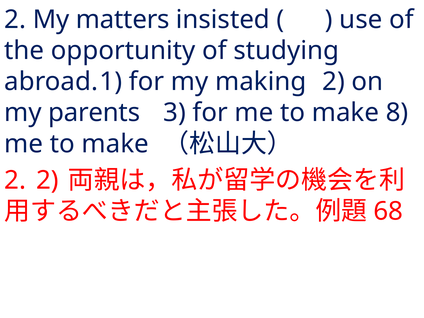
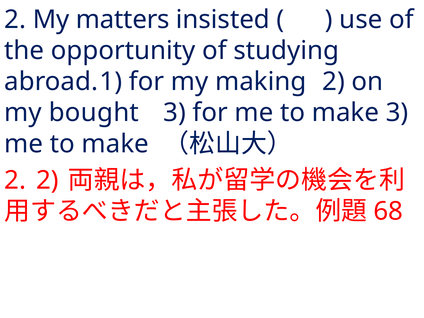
parents: parents -> bought (94, 113)
make 8: 8 -> 3 (397, 113)
